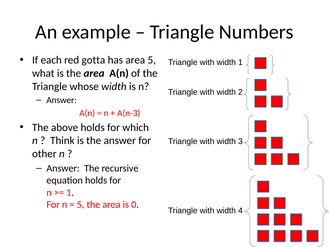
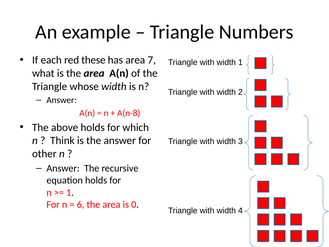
gotta: gotta -> these (93, 60)
area 5: 5 -> 7 (152, 60)
A(n-3: A(n-3 -> A(n-8 (129, 113)
5: 5 -> 6 (81, 204)
